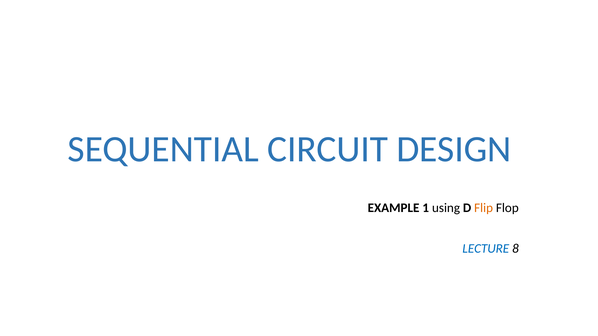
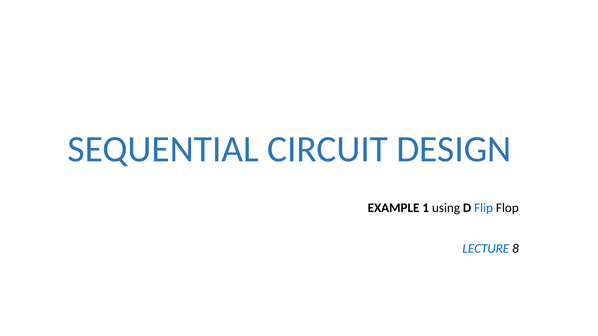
Flip colour: orange -> blue (484, 208)
